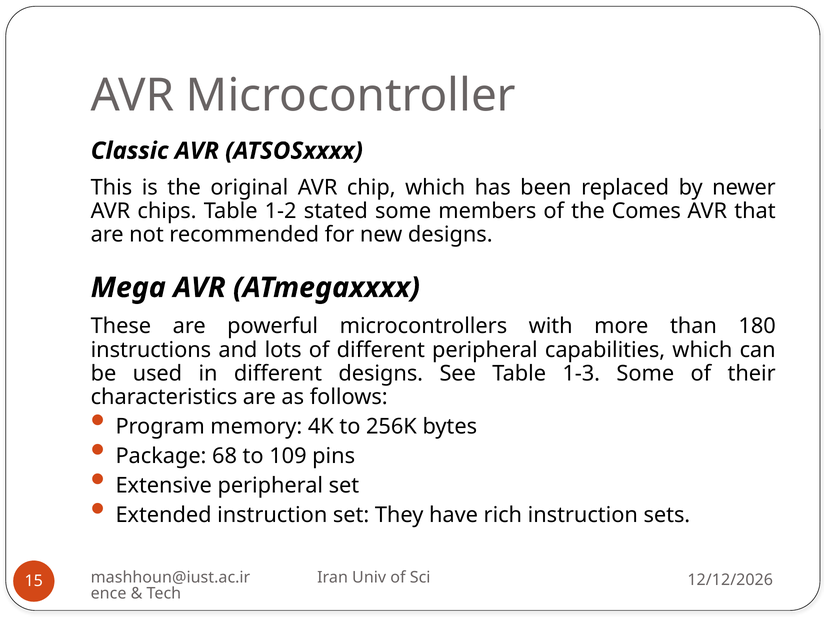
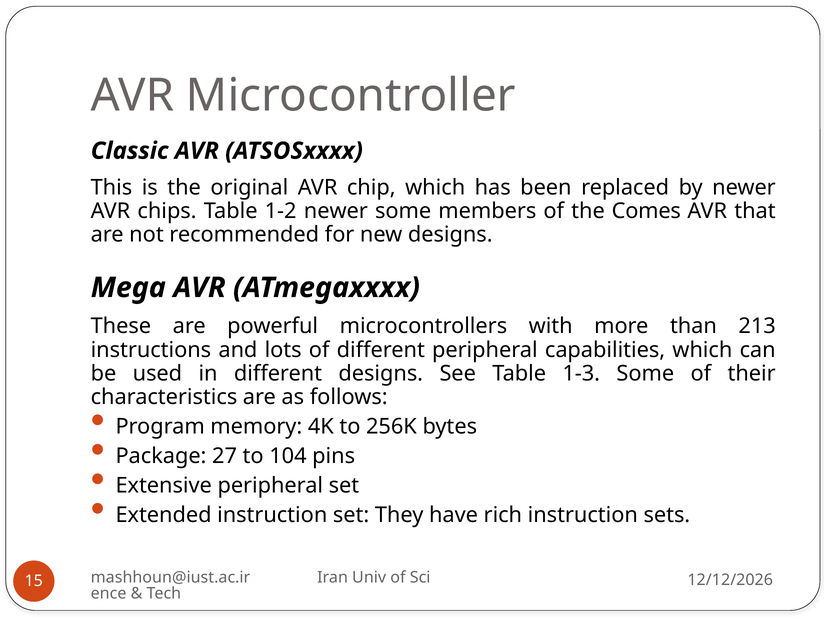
1-2 stated: stated -> newer (336, 211)
180: 180 -> 213 (757, 327)
68: 68 -> 27 (225, 456)
109: 109 -> 104 (288, 456)
